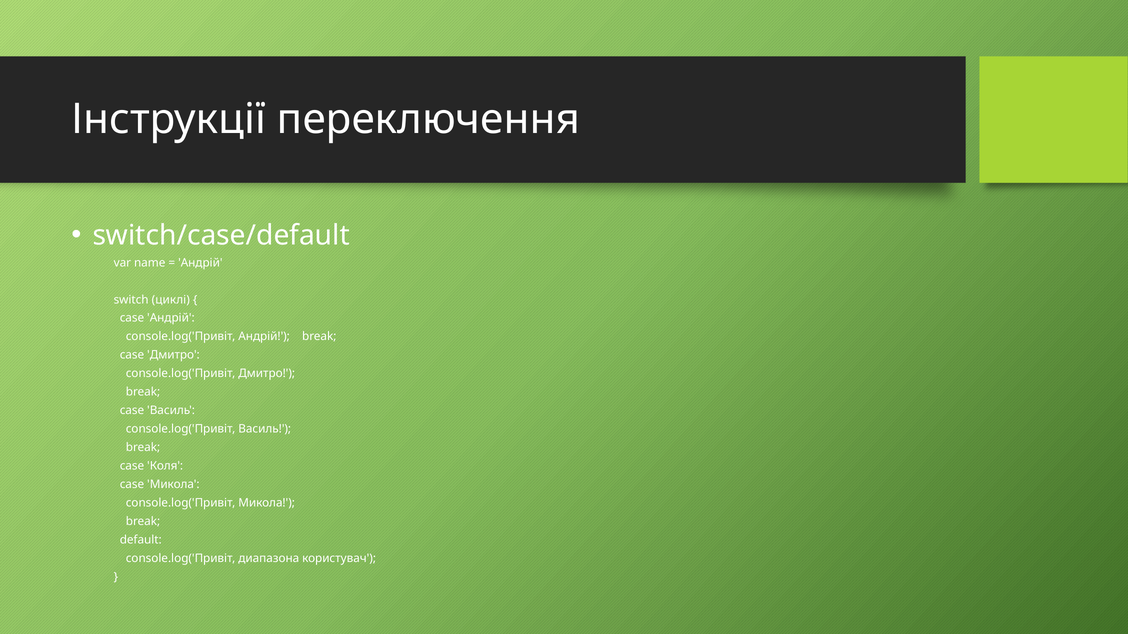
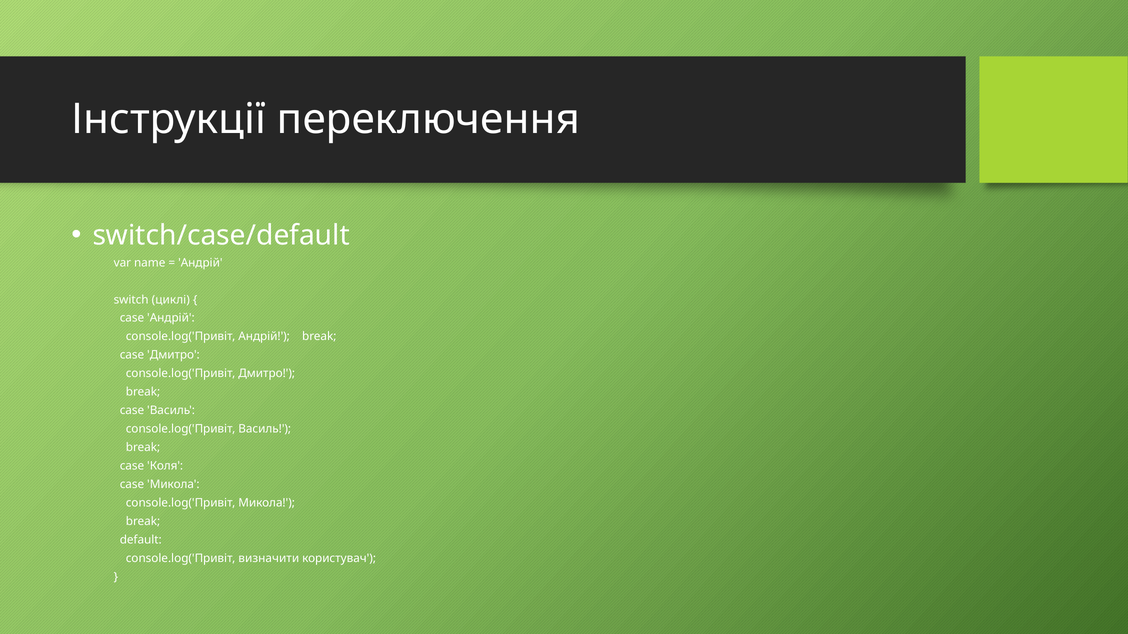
диапазона: диапазона -> визначити (269, 559)
